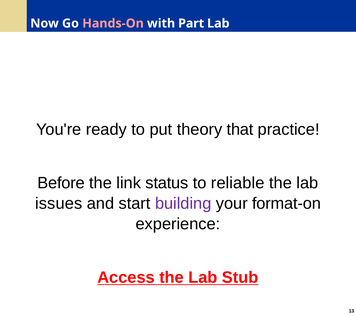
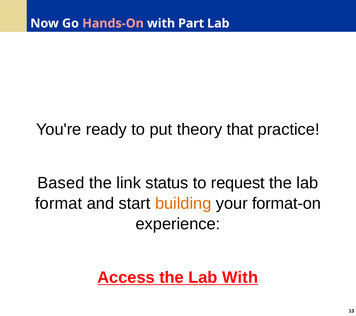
Before: Before -> Based (61, 183)
reliable: reliable -> request (238, 183)
issues: issues -> format (59, 203)
building colour: purple -> orange (183, 203)
Lab Stub: Stub -> With (240, 277)
